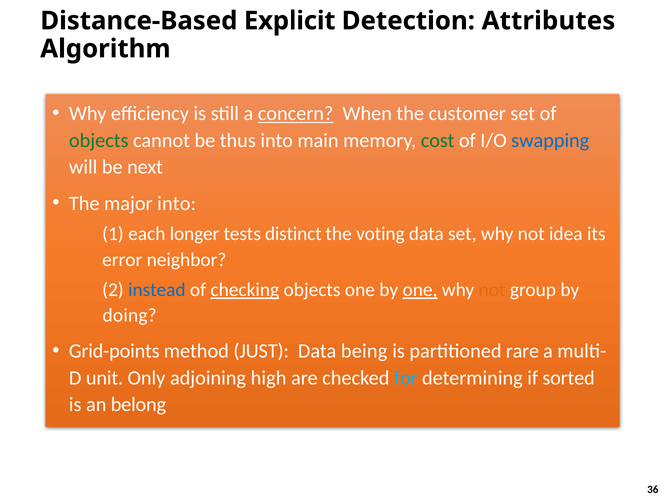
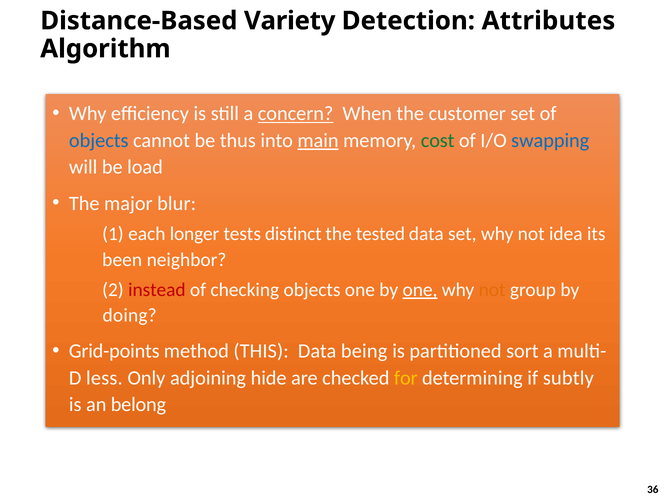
Explicit: Explicit -> Variety (290, 21)
objects colour: green -> blue (99, 140)
main underline: none -> present (318, 140)
next: next -> load (145, 167)
major into: into -> blur (177, 203)
voting: voting -> tested (380, 234)
error: error -> been (122, 259)
instead colour: blue -> red (157, 290)
checking underline: present -> none (245, 290)
JUST: JUST -> THIS (261, 351)
rare: rare -> sort (522, 351)
unit: unit -> less (104, 378)
high: high -> hide (269, 378)
for colour: light blue -> yellow (406, 378)
sorted: sorted -> subtly (568, 378)
